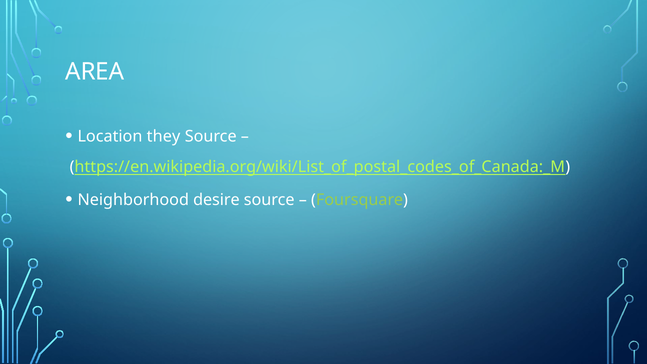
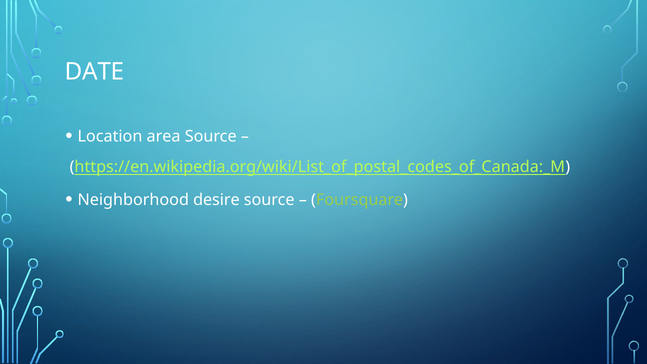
AREA: AREA -> DATE (95, 72)
they: they -> area (164, 137)
